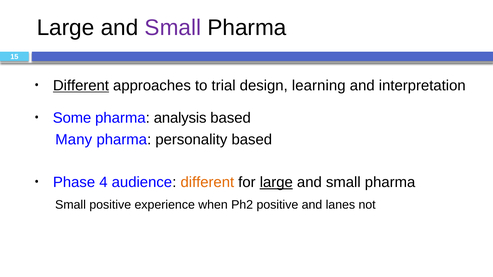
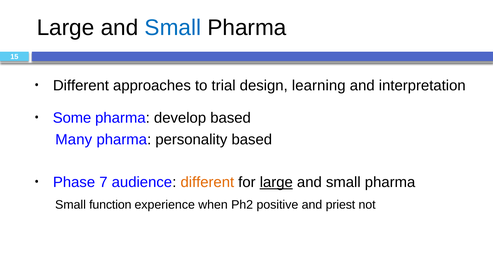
Small colour: purple -> blue (173, 28)
Different underline: present -> none (81, 86)
analysis: analysis -> develop (180, 118)
4: 4 -> 7 (103, 183)
Small positive: positive -> function (110, 205)
lanes: lanes -> priest (340, 205)
